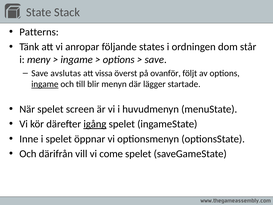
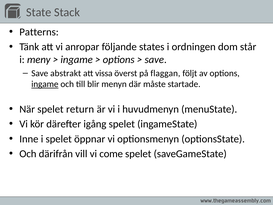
avslutas: avslutas -> abstrakt (66, 73)
ovanför: ovanför -> flaggan (165, 73)
lägger: lägger -> måste (154, 84)
screen: screen -> return (80, 109)
igång underline: present -> none (95, 124)
